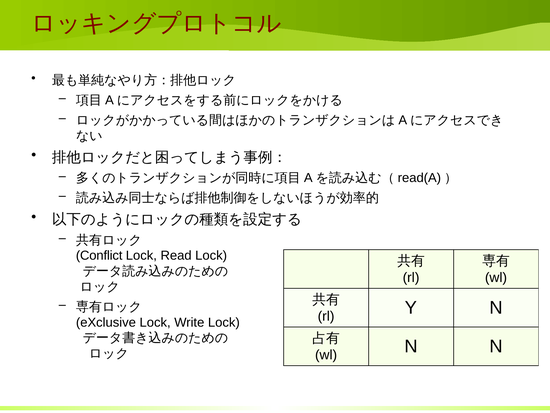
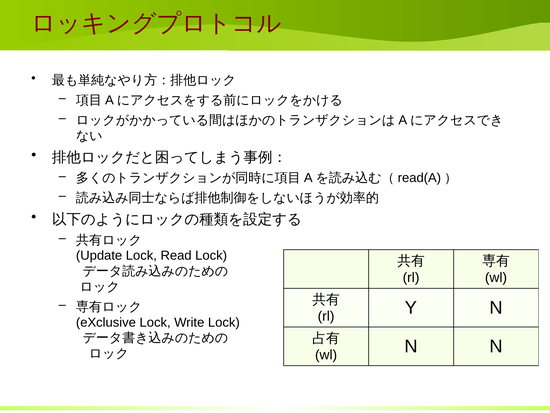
Conflict: Conflict -> Update (99, 255)
